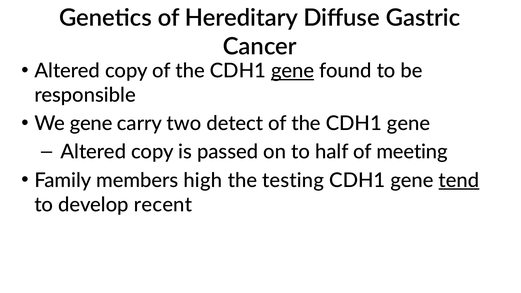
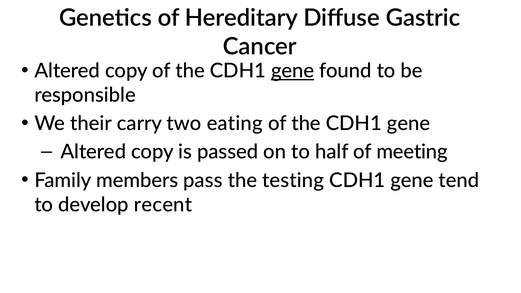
We gene: gene -> their (91, 124)
detect: detect -> eating (235, 124)
high: high -> pass (203, 180)
tend underline: present -> none (459, 180)
